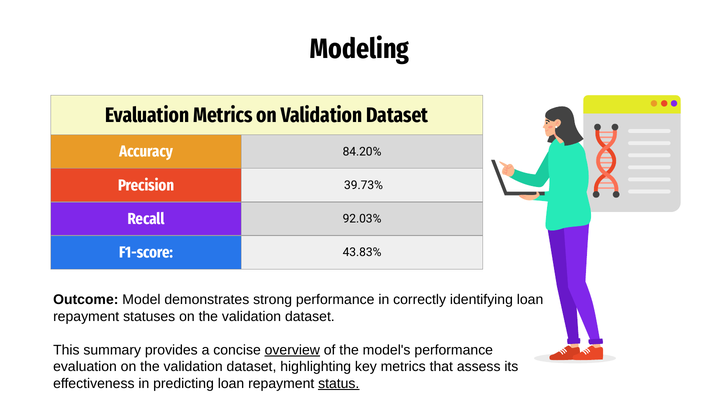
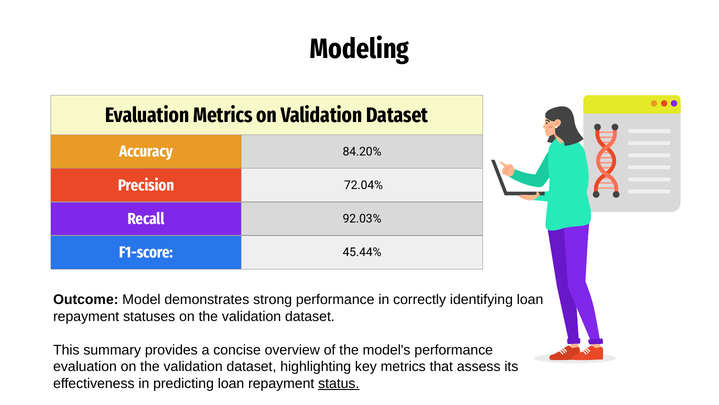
39.73%: 39.73% -> 72.04% (363, 185)
43.83%: 43.83% -> 45.44% (362, 252)
overview underline: present -> none (292, 350)
